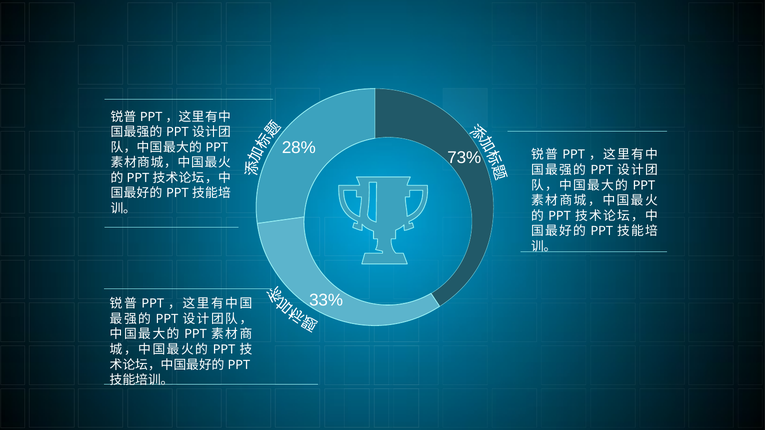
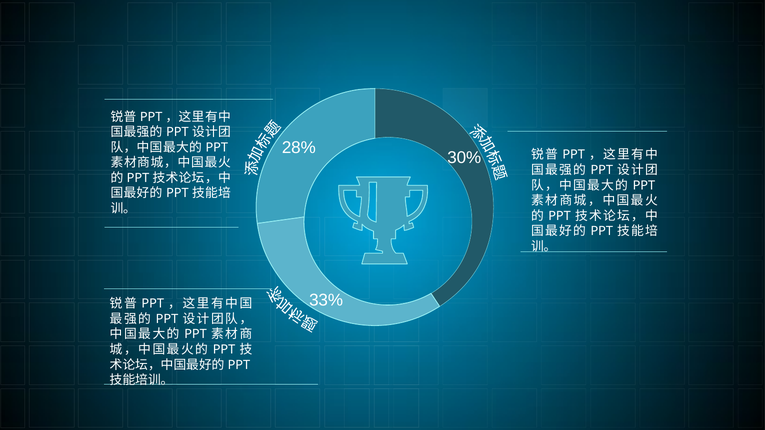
73%: 73% -> 30% (464, 158)
